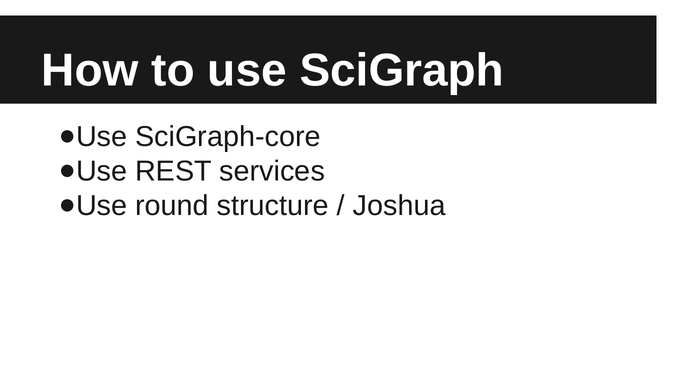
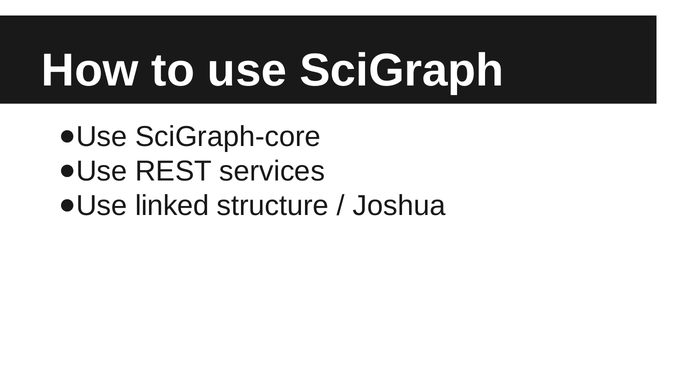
round: round -> linked (172, 206)
